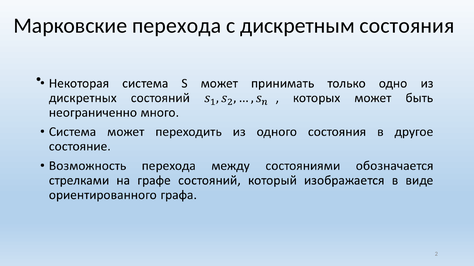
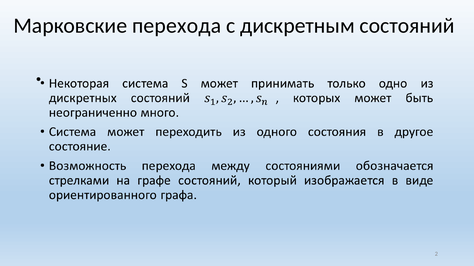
состояния: состояния -> состояний (407, 26)
